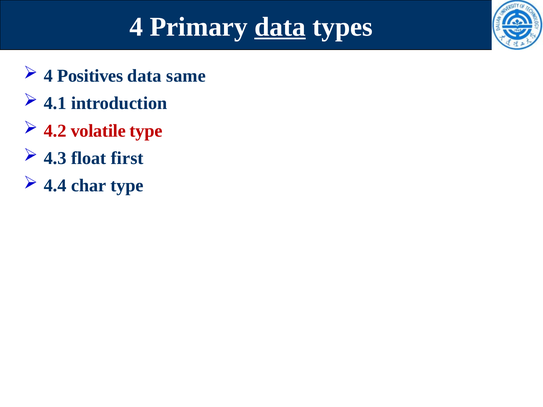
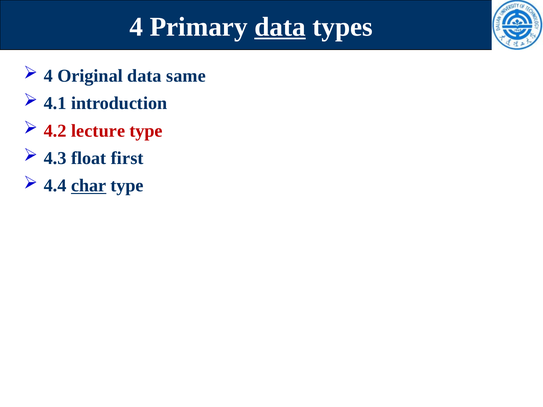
Positives: Positives -> Original (90, 76)
volatile: volatile -> lecture (98, 131)
char underline: none -> present (89, 186)
